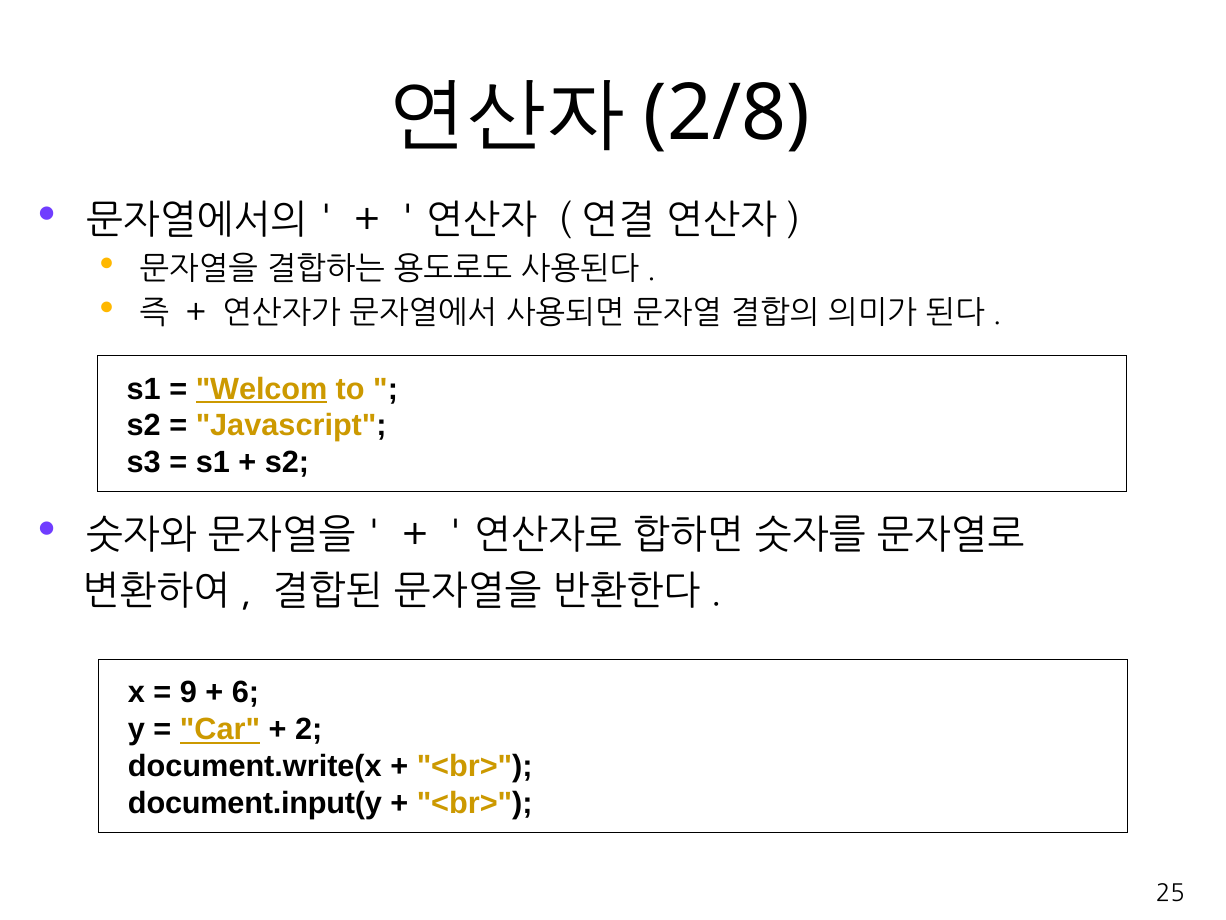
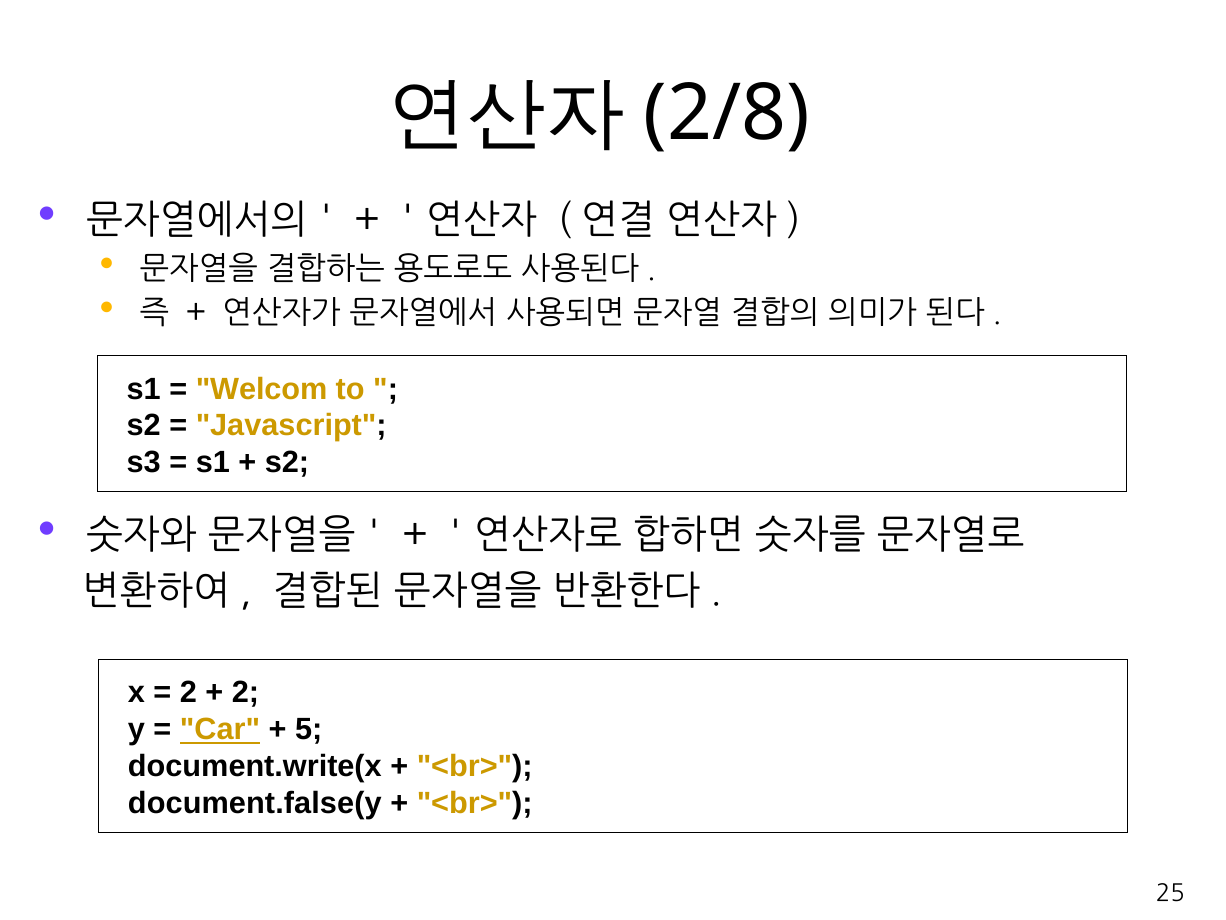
Welcom underline: present -> none (262, 389)
9: 9 -> 2 (188, 693)
6: 6 -> 2 (246, 693)
2: 2 -> 5 (309, 729)
document.input(y: document.input(y -> document.false(y (255, 803)
